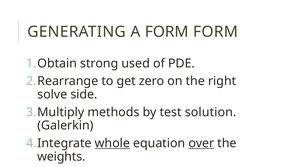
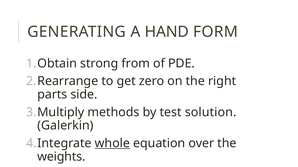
A FORM: FORM -> HAND (167, 32)
used: used -> from (136, 64)
solve: solve -> parts (52, 95)
over underline: present -> none (201, 144)
